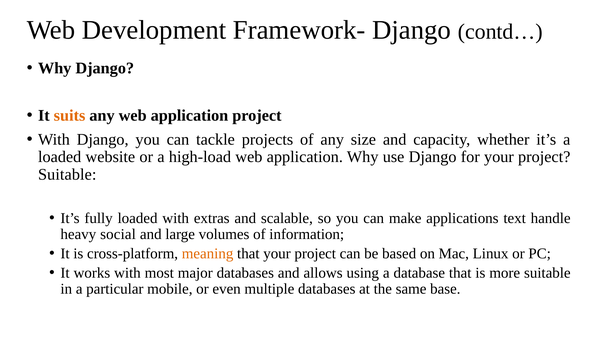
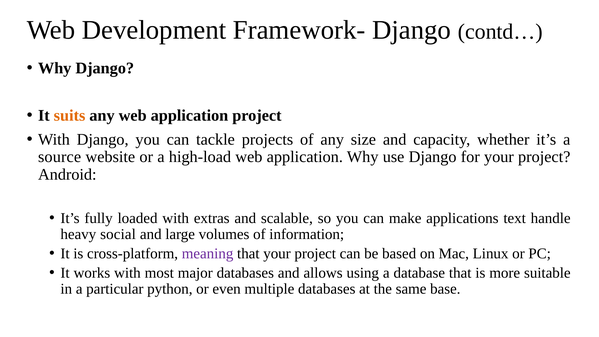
loaded: loaded -> source (60, 157)
Suitable: Suitable -> Android (67, 174)
meaning colour: orange -> purple (208, 253)
mobile: mobile -> python (170, 289)
